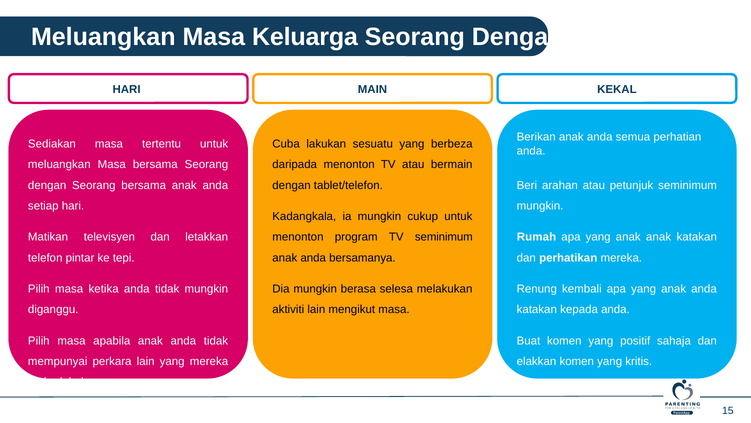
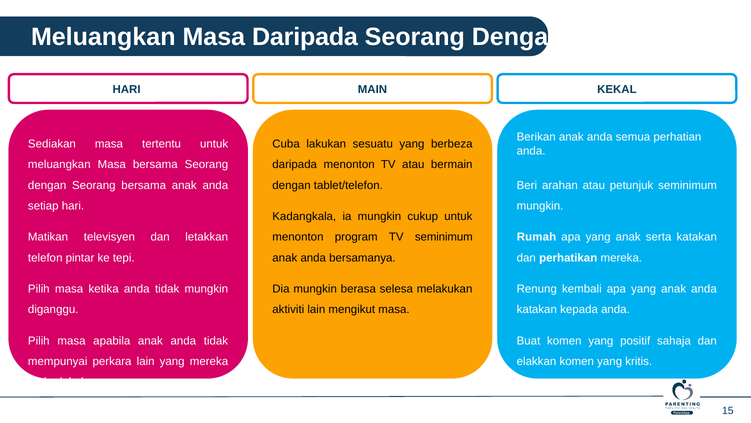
Masa Keluarga: Keluarga -> Daripada (305, 37)
anak anak: anak -> serta (659, 237)
